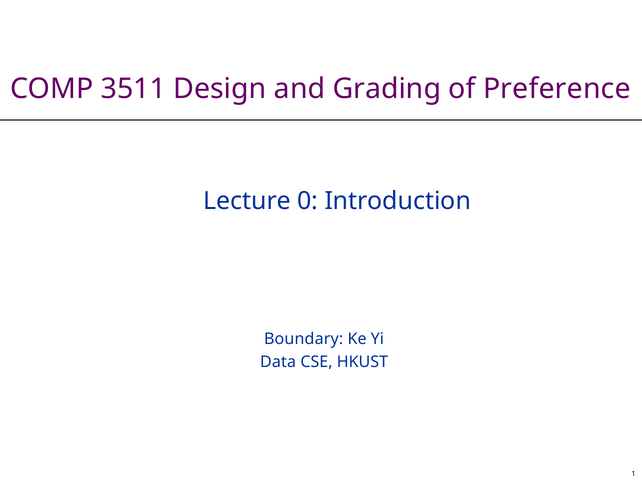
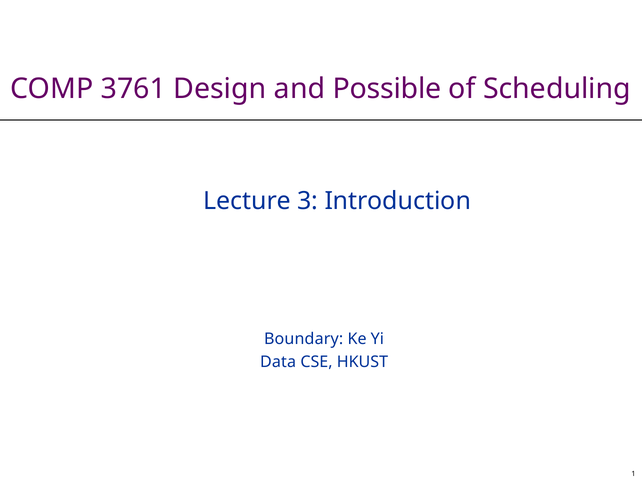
3511: 3511 -> 3761 (133, 89)
Grading: Grading -> Possible (387, 89)
Preference: Preference -> Scheduling (557, 89)
0: 0 -> 3 (308, 201)
